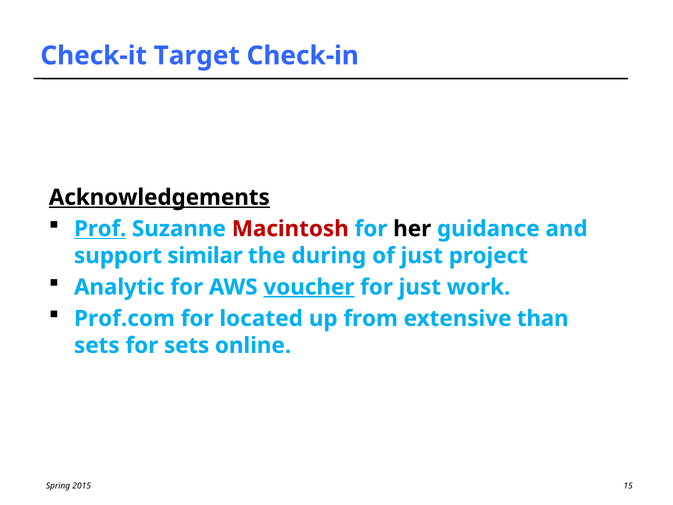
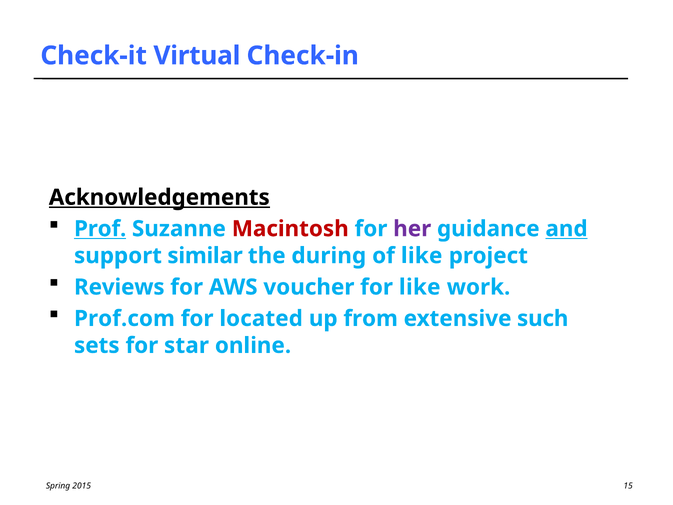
Target: Target -> Virtual (197, 56)
her colour: black -> purple (412, 229)
and underline: none -> present (567, 229)
of just: just -> like (422, 256)
Analytic: Analytic -> Reviews (119, 287)
voucher underline: present -> none (309, 287)
for just: just -> like (420, 287)
than: than -> such (543, 318)
for sets: sets -> star (186, 345)
